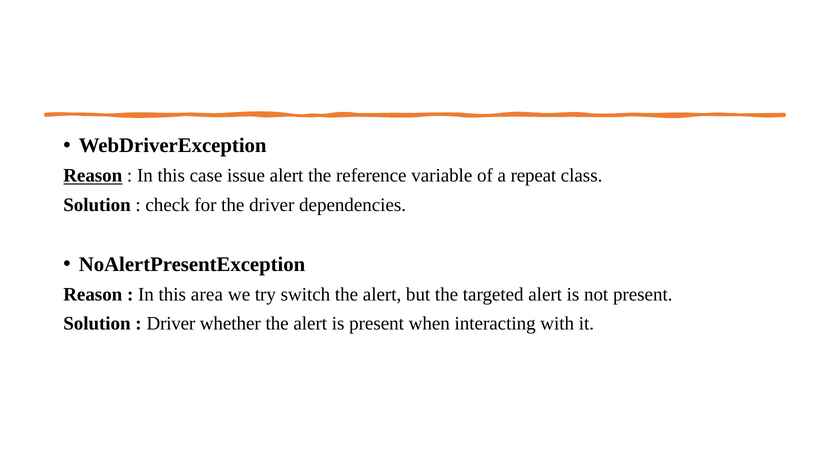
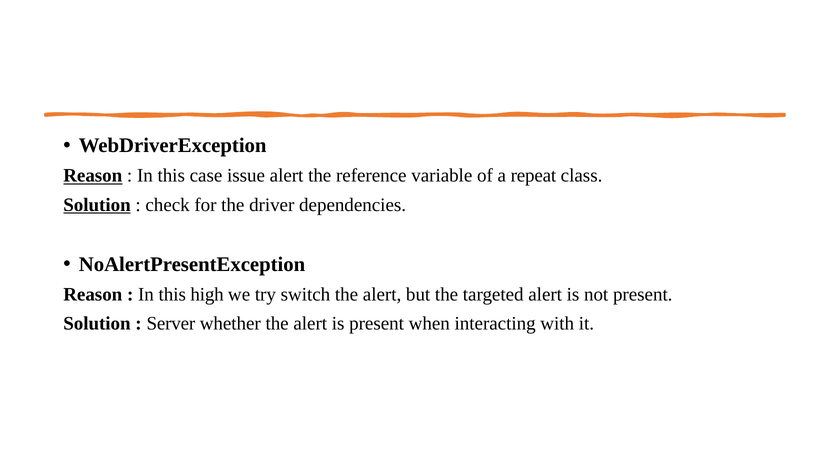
Solution underline: none -> present (97, 205)
area: area -> high (207, 294)
Driver: Driver -> Server (171, 323)
